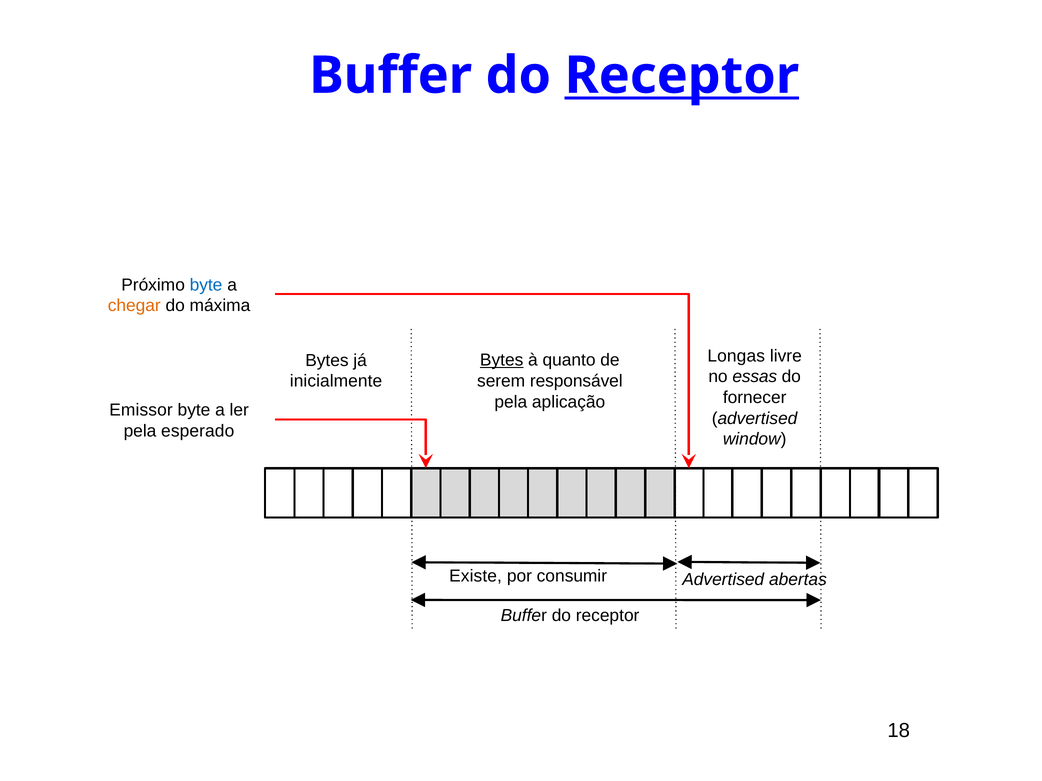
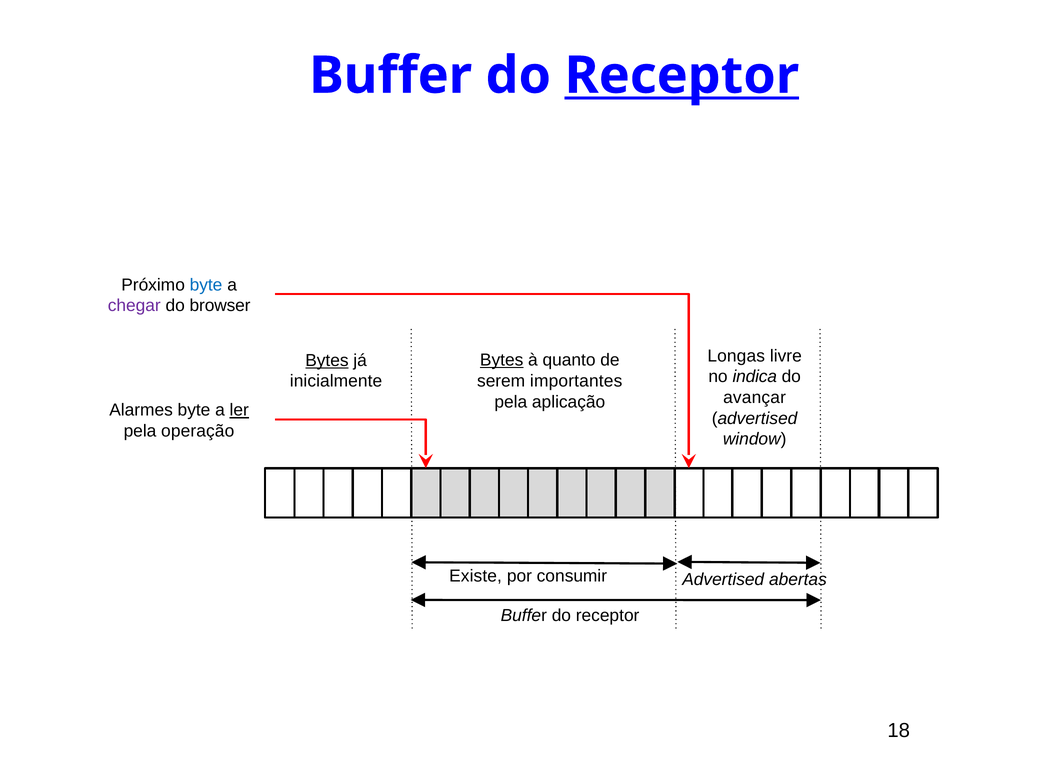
chegar colour: orange -> purple (134, 306)
máxima: máxima -> browser (220, 306)
Bytes underline: none -> present (327, 361)
essas: essas -> indica (755, 377)
responsável: responsável -> importantes (576, 381)
fornecer: fornecer -> avançar (755, 398)
Emissor: Emissor -> Alarmes (141, 411)
ler underline: none -> present (239, 411)
esperado: esperado -> operação (198, 431)
